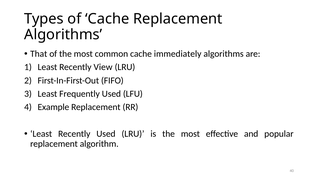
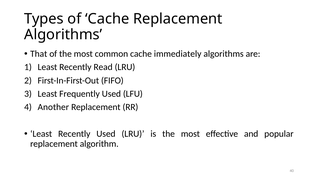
View: View -> Read (103, 67)
Example: Example -> Another (53, 107)
